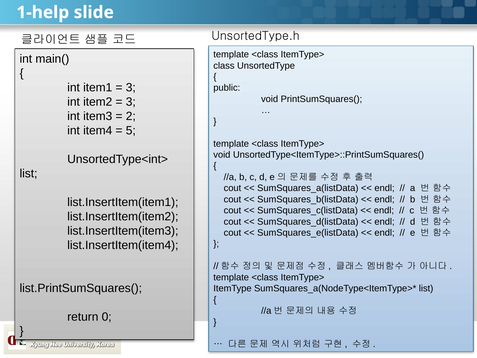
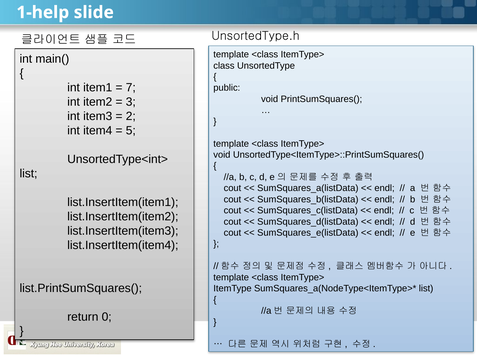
3: 3 -> 7 (131, 88)
